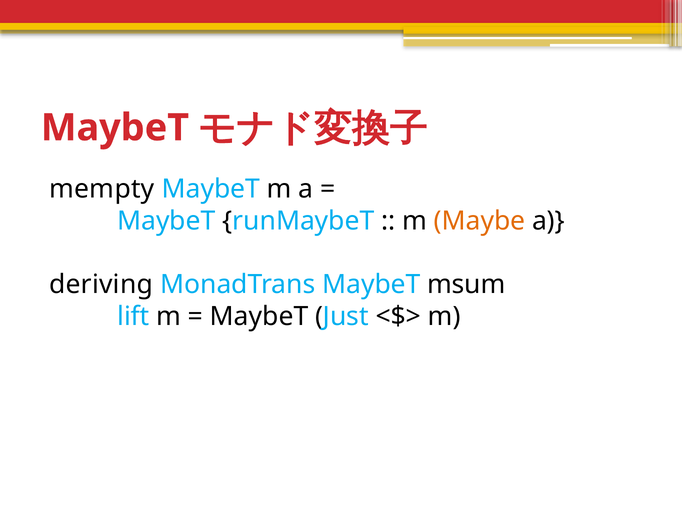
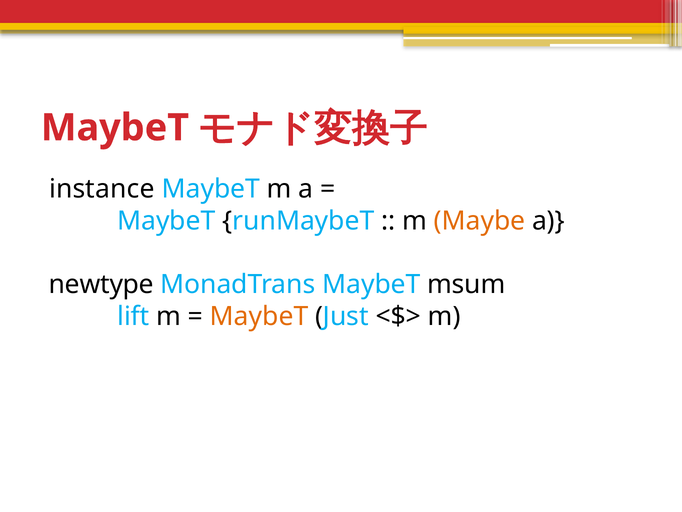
mempty: mempty -> instance (102, 189)
deriving: deriving -> newtype (101, 284)
MaybeT colour: black -> orange (259, 316)
